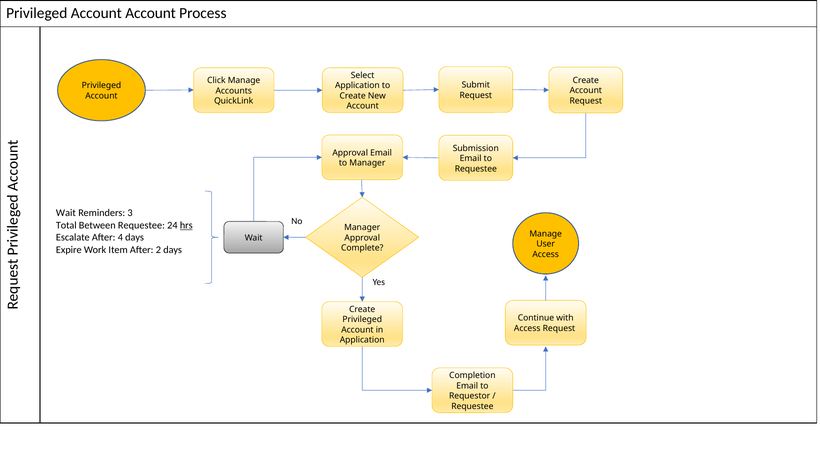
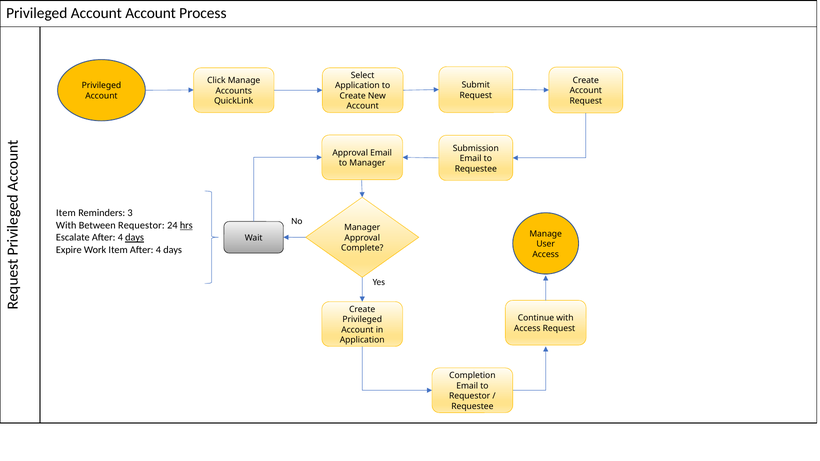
Wait: Wait -> Item (66, 213)
Total: Total -> With (66, 225)
Between Requestee: Requestee -> Requestor (141, 225)
days underline: none -> present (135, 238)
Item After 2: 2 -> 4 (158, 250)
